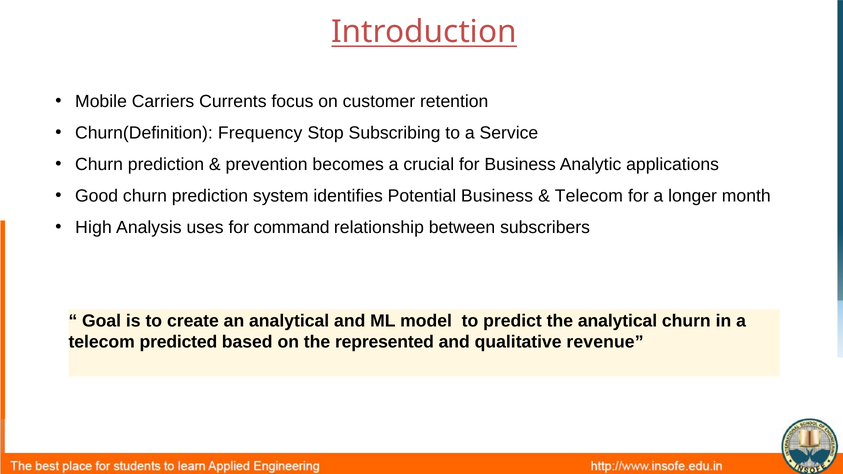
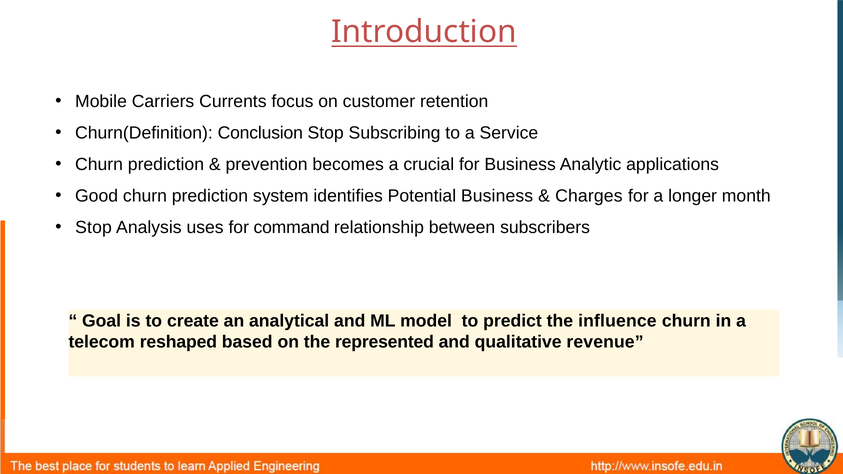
Frequency: Frequency -> Conclusion (260, 133)
Telecom: Telecom -> Charges (589, 196)
High: High -> Stop (94, 228)
the analytical: analytical -> influence (617, 321)
predicted: predicted -> reshaped (178, 342)
